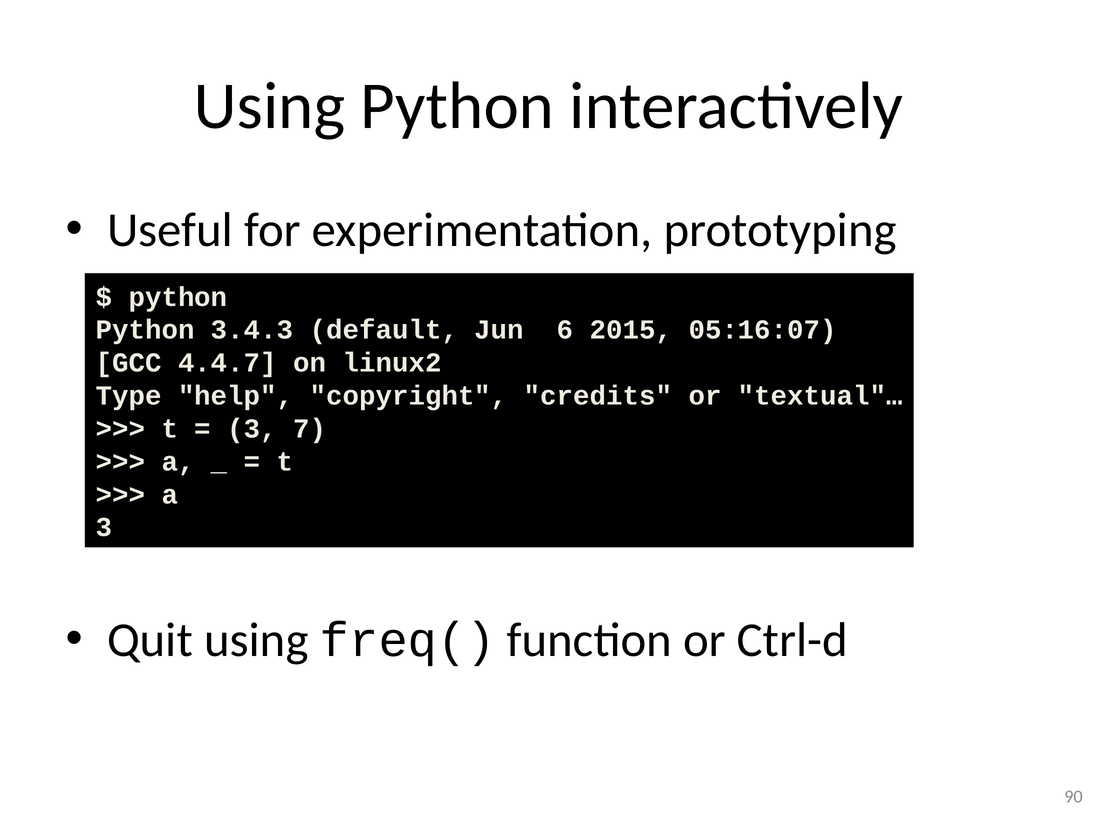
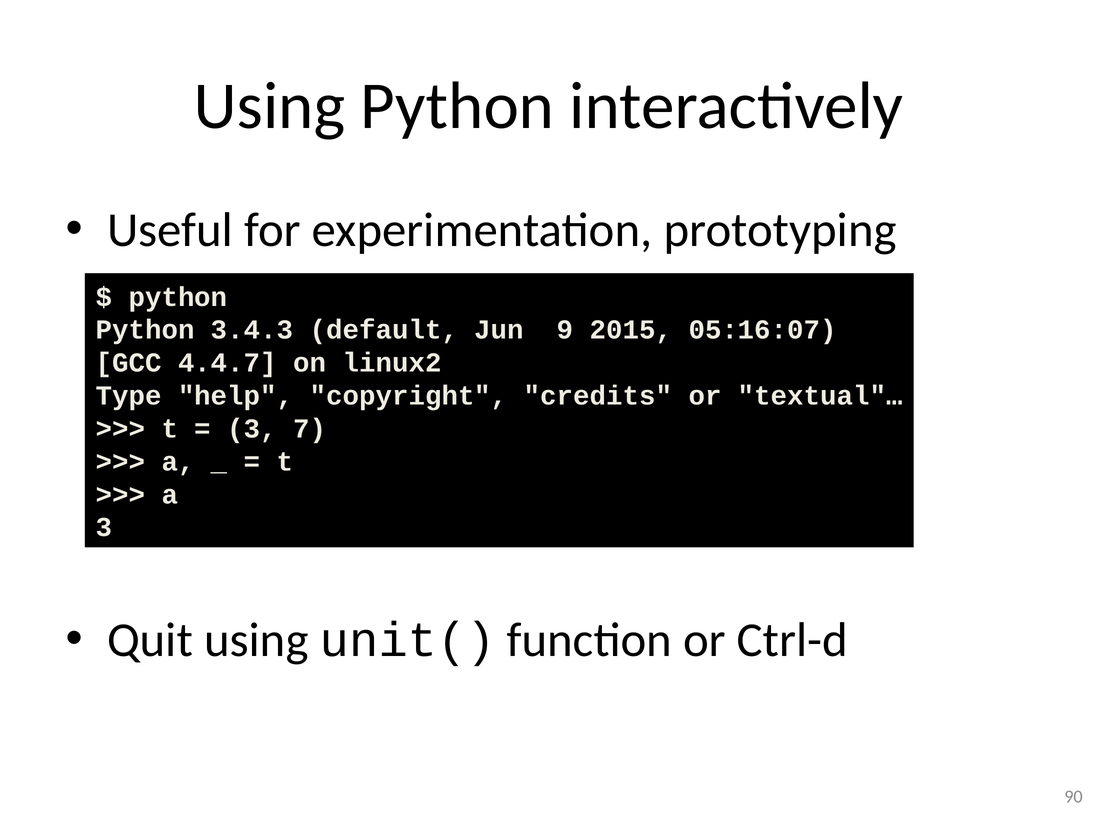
6: 6 -> 9 (565, 330)
freq(: freq( -> unit( (408, 641)
